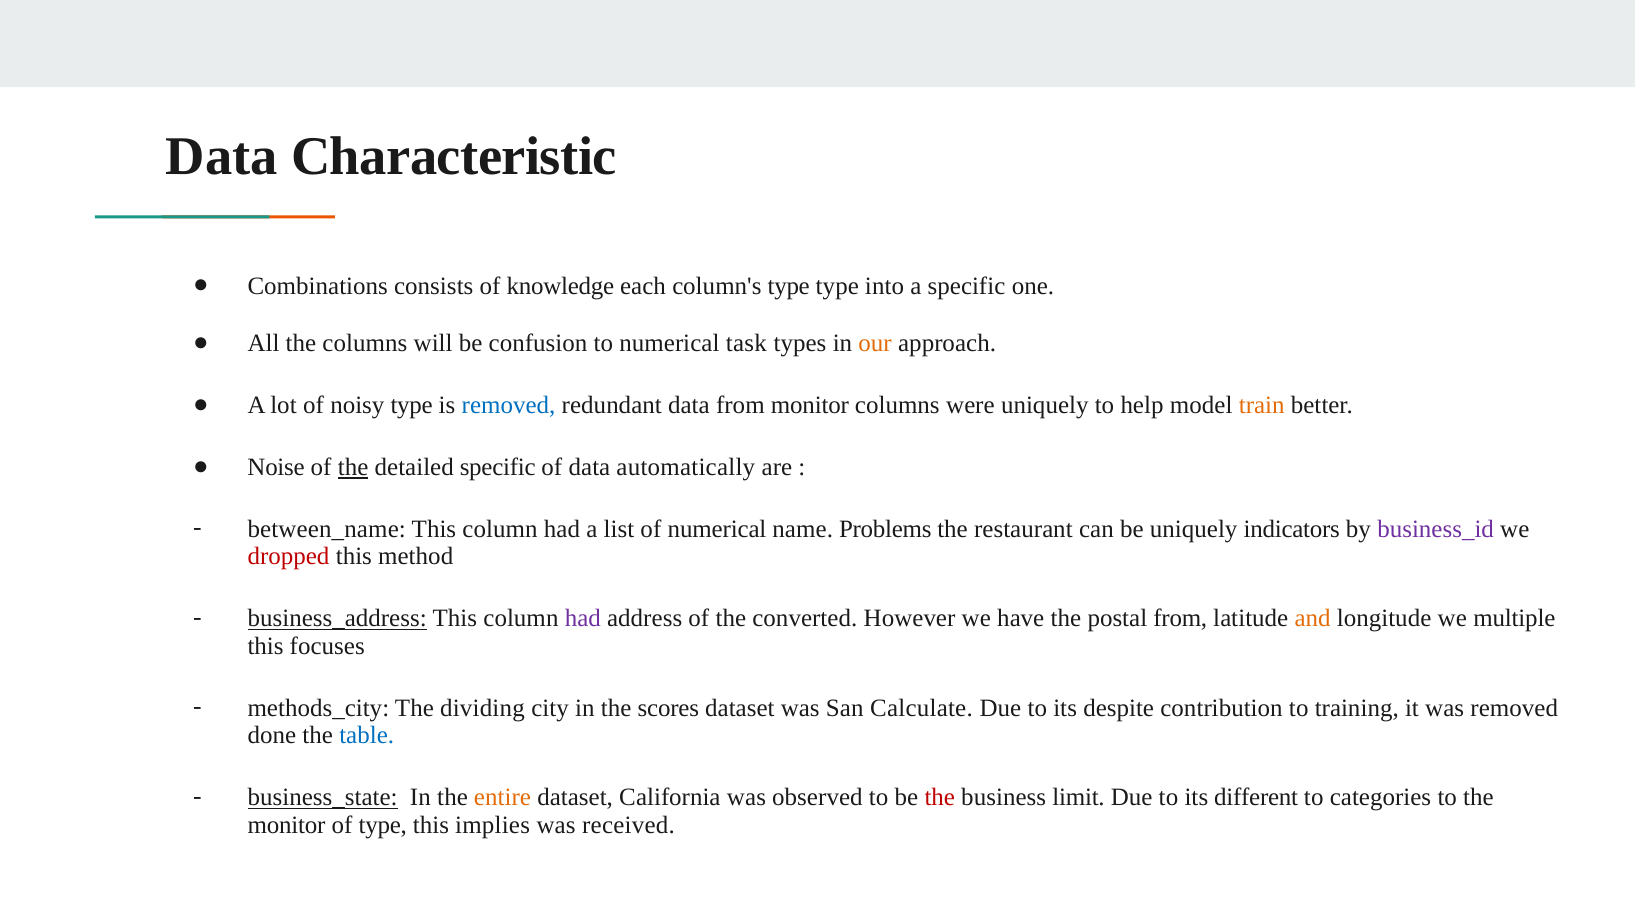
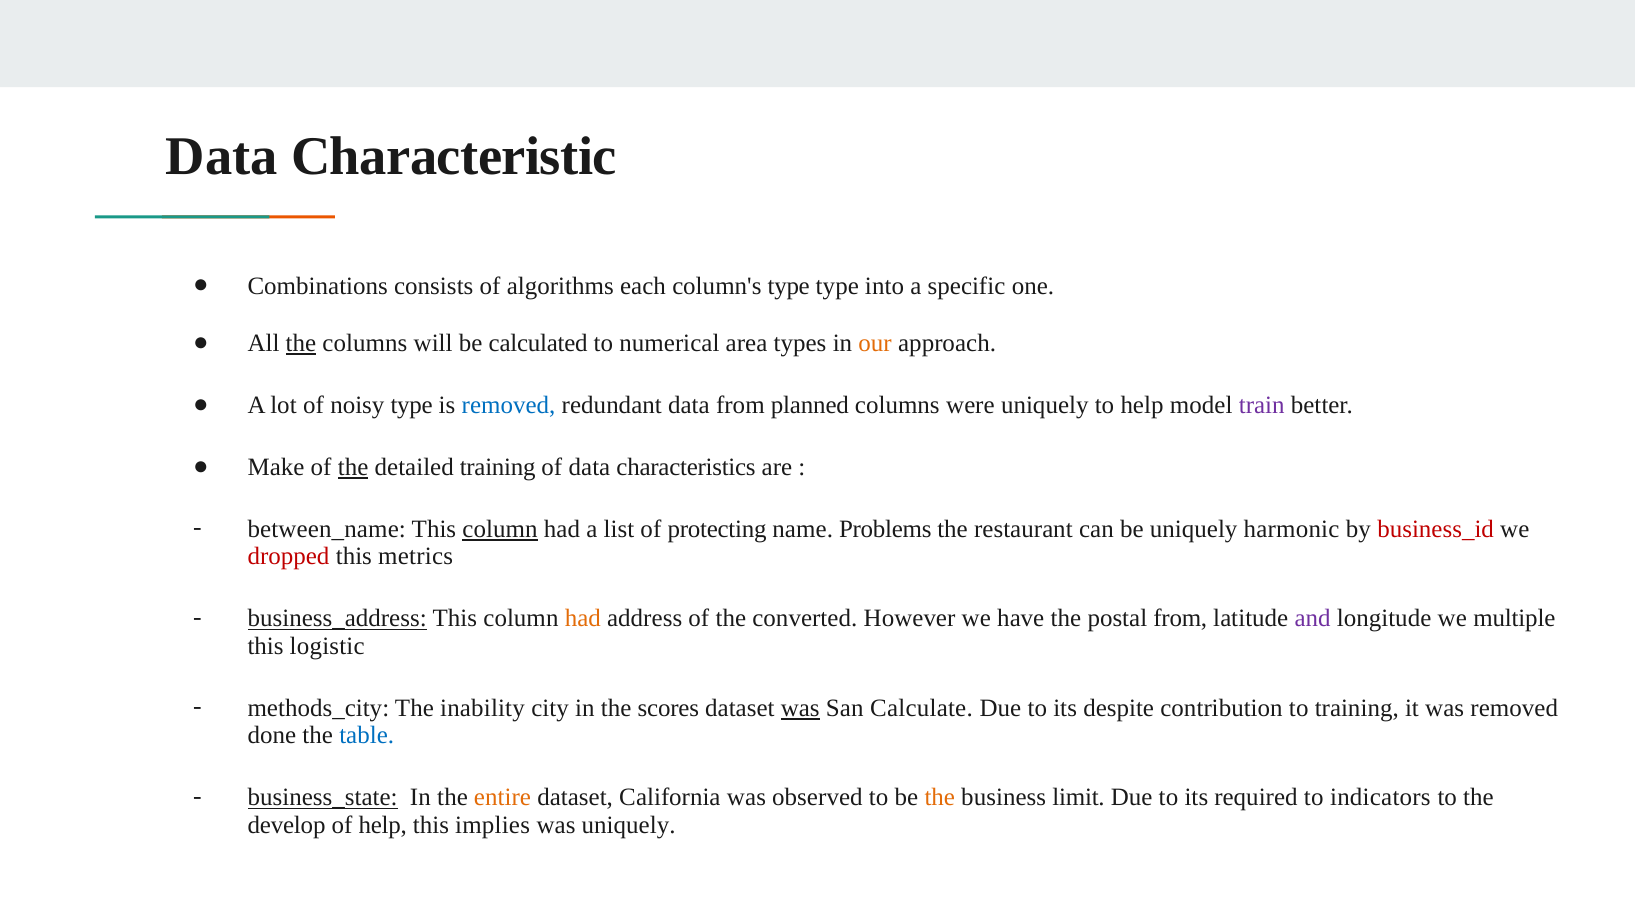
knowledge: knowledge -> algorithms (560, 286)
the underline: none -> present (301, 344)
confusion: confusion -> calculated (538, 344)
task: task -> area (746, 344)
from monitor: monitor -> planned (810, 406)
train colour: orange -> purple (1262, 406)
Noise: Noise -> Make (276, 468)
detailed specific: specific -> training (498, 468)
automatically: automatically -> characteristics (686, 468)
column underline: none -> present (500, 530)
of numerical: numerical -> protecting (717, 530)
indicators: indicators -> harmonic (1292, 530)
business_id colour: purple -> red (1436, 530)
method: method -> metrics (416, 557)
had colour: purple -> orange (583, 619)
and colour: orange -> purple (1313, 619)
focuses: focuses -> logistic (327, 647)
dividing: dividing -> inability (482, 709)
was underline: none -> present (800, 709)
the colour: red -> orange (940, 798)
different: different -> required (1256, 798)
categories: categories -> indicators (1380, 798)
monitor: monitor -> develop (287, 826)
of type: type -> help (383, 826)
was received: received -> uniquely (629, 826)
